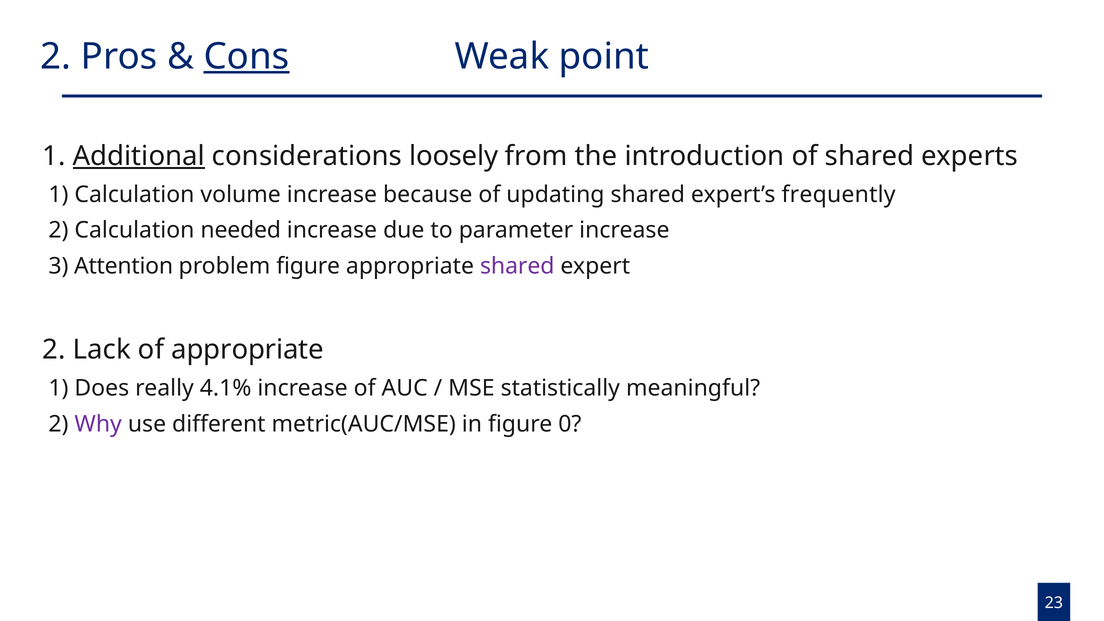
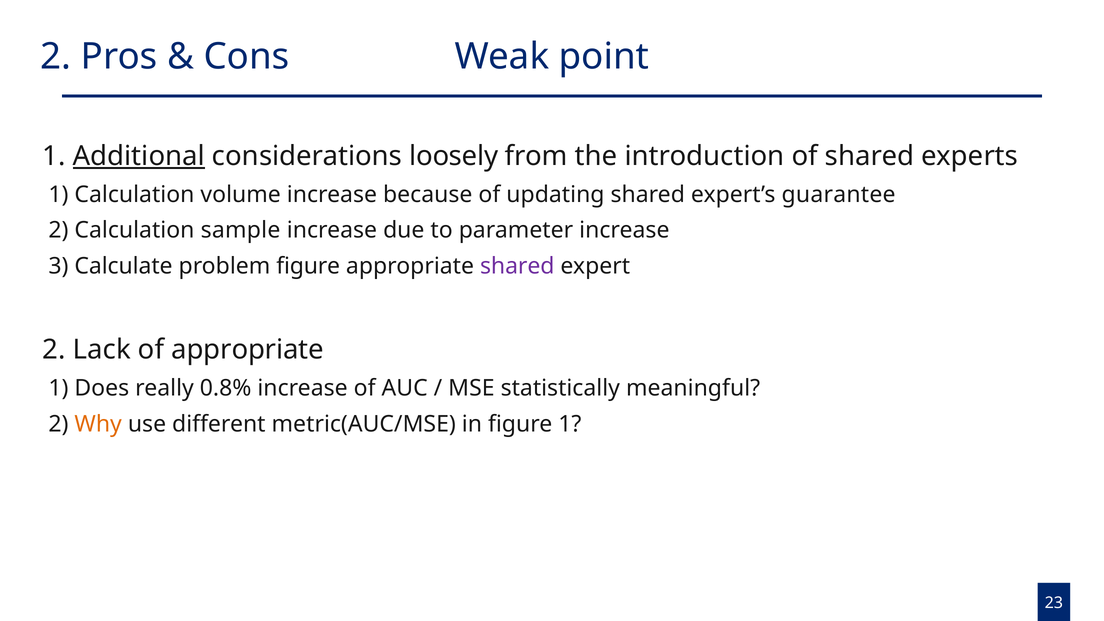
Cons underline: present -> none (247, 56)
frequently: frequently -> guarantee (839, 194)
needed: needed -> sample (241, 230)
Attention: Attention -> Calculate (124, 266)
4.1%: 4.1% -> 0.8% (226, 388)
Why colour: purple -> orange (98, 424)
figure 0: 0 -> 1 (570, 424)
